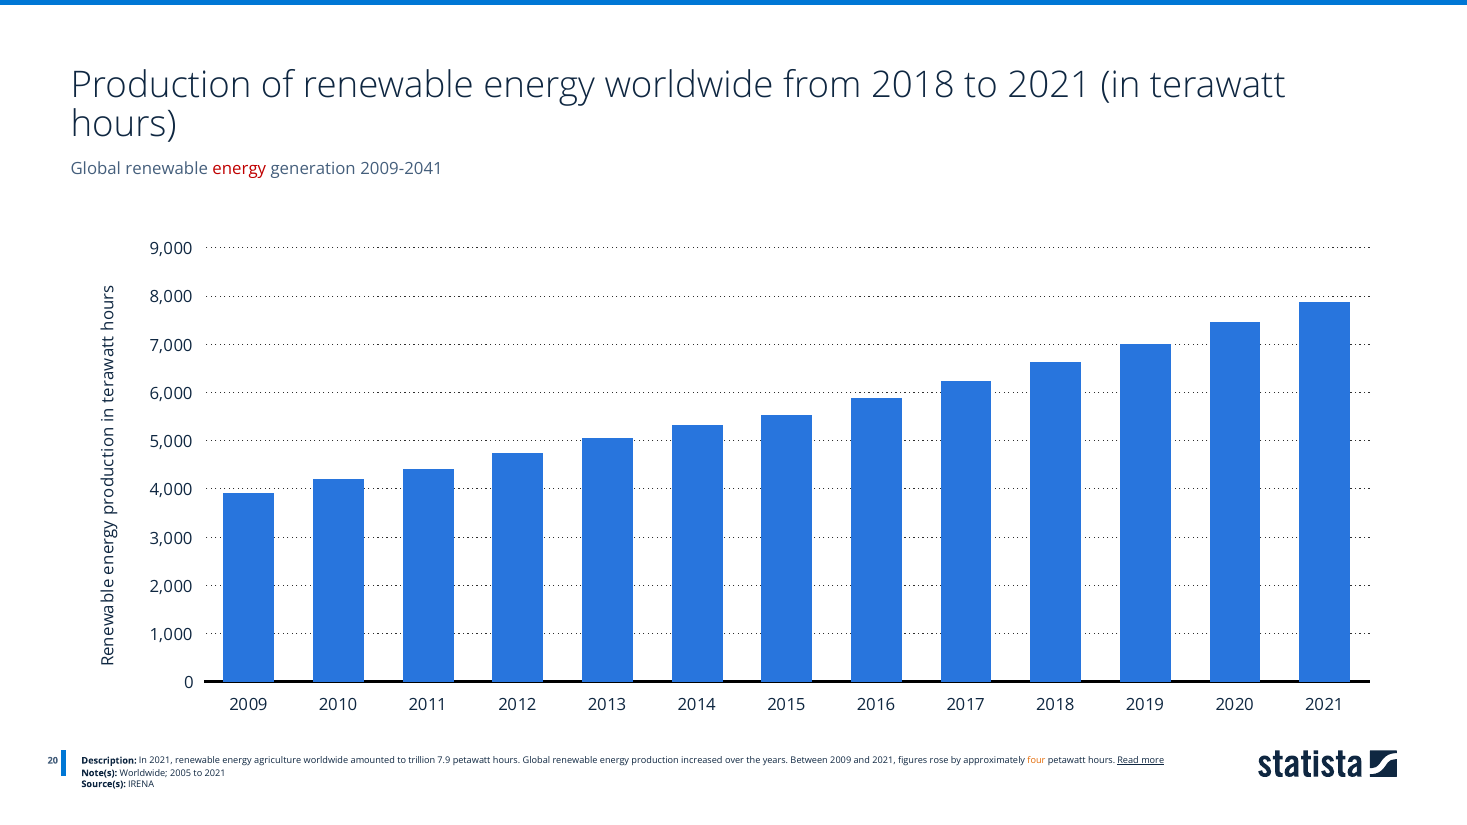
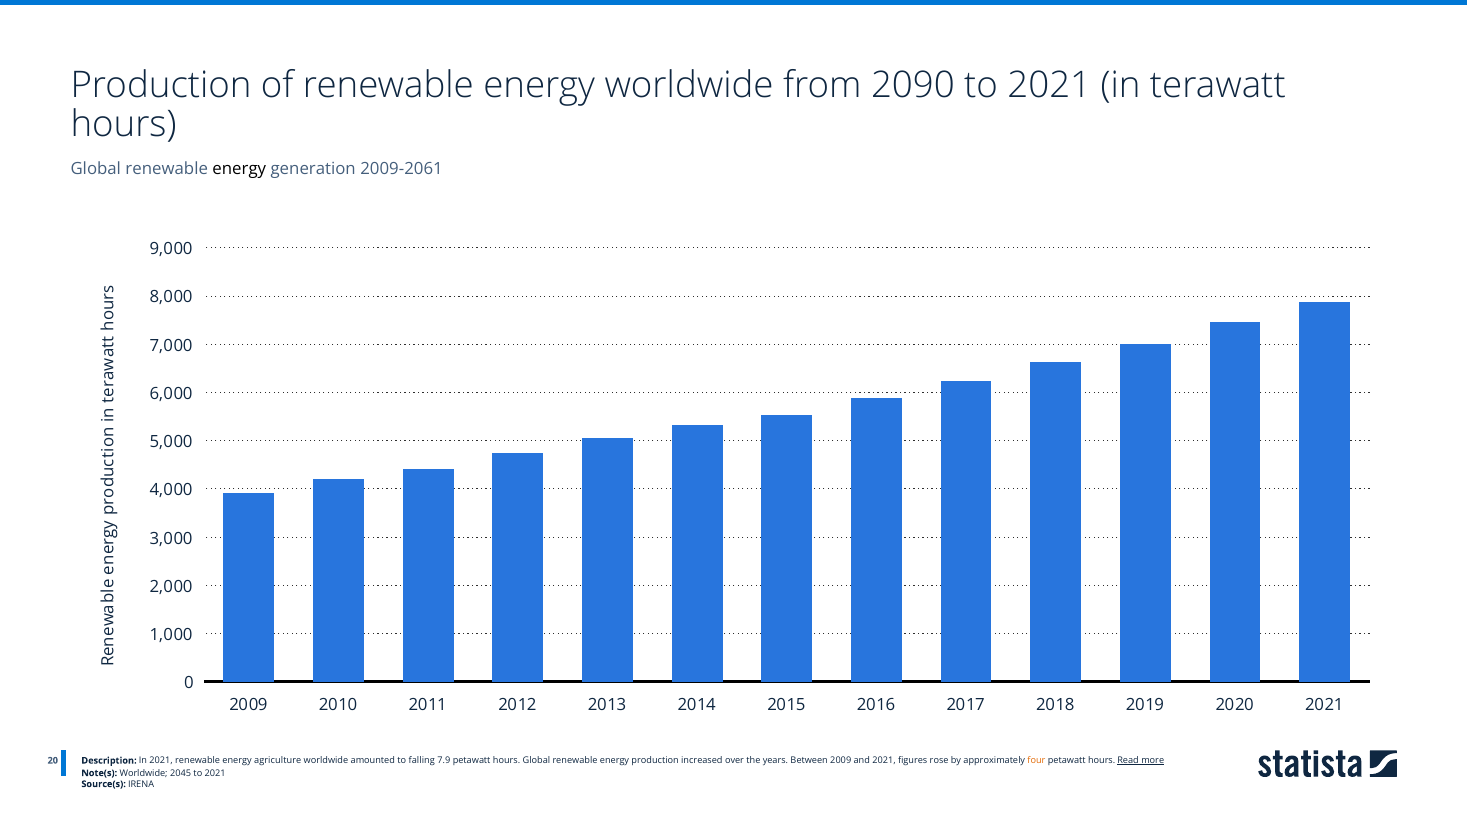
from 2018: 2018 -> 2090 (913, 85)
energy colour: red -> black (239, 168)
2009-2041: 2009-2041 -> 2009-2061 (402, 168)
trillion: trillion -> falling (422, 761)
2005: 2005 -> 2045 (181, 773)
